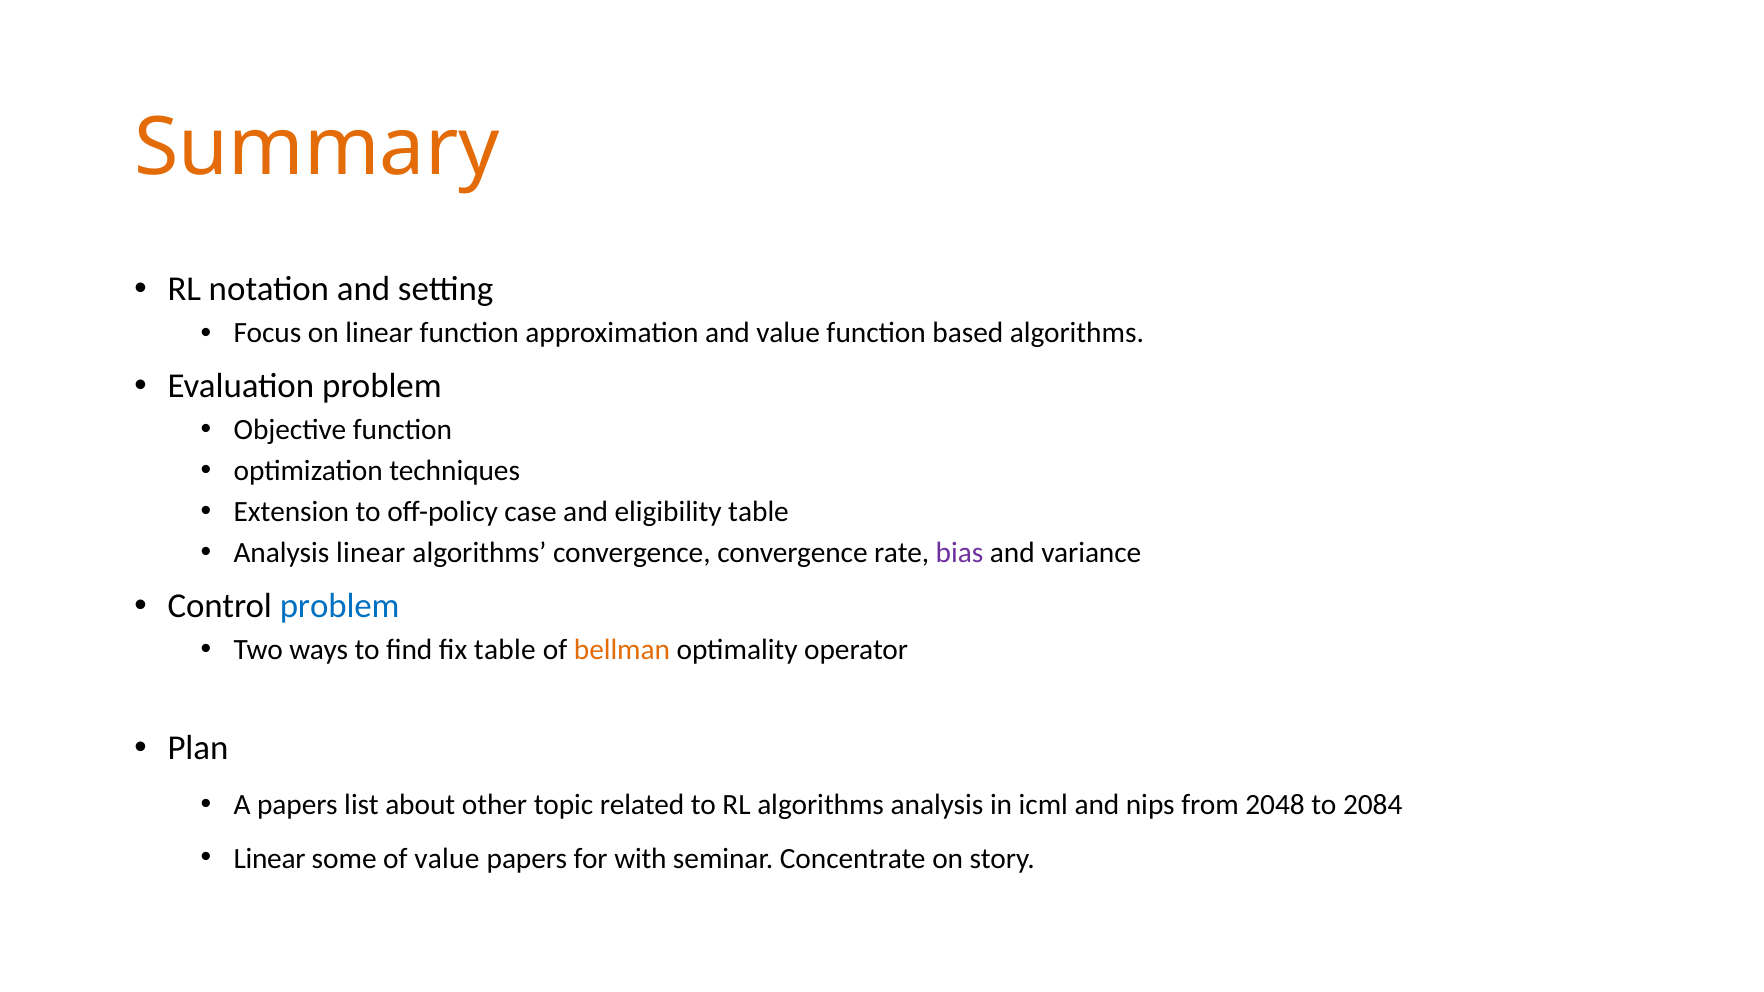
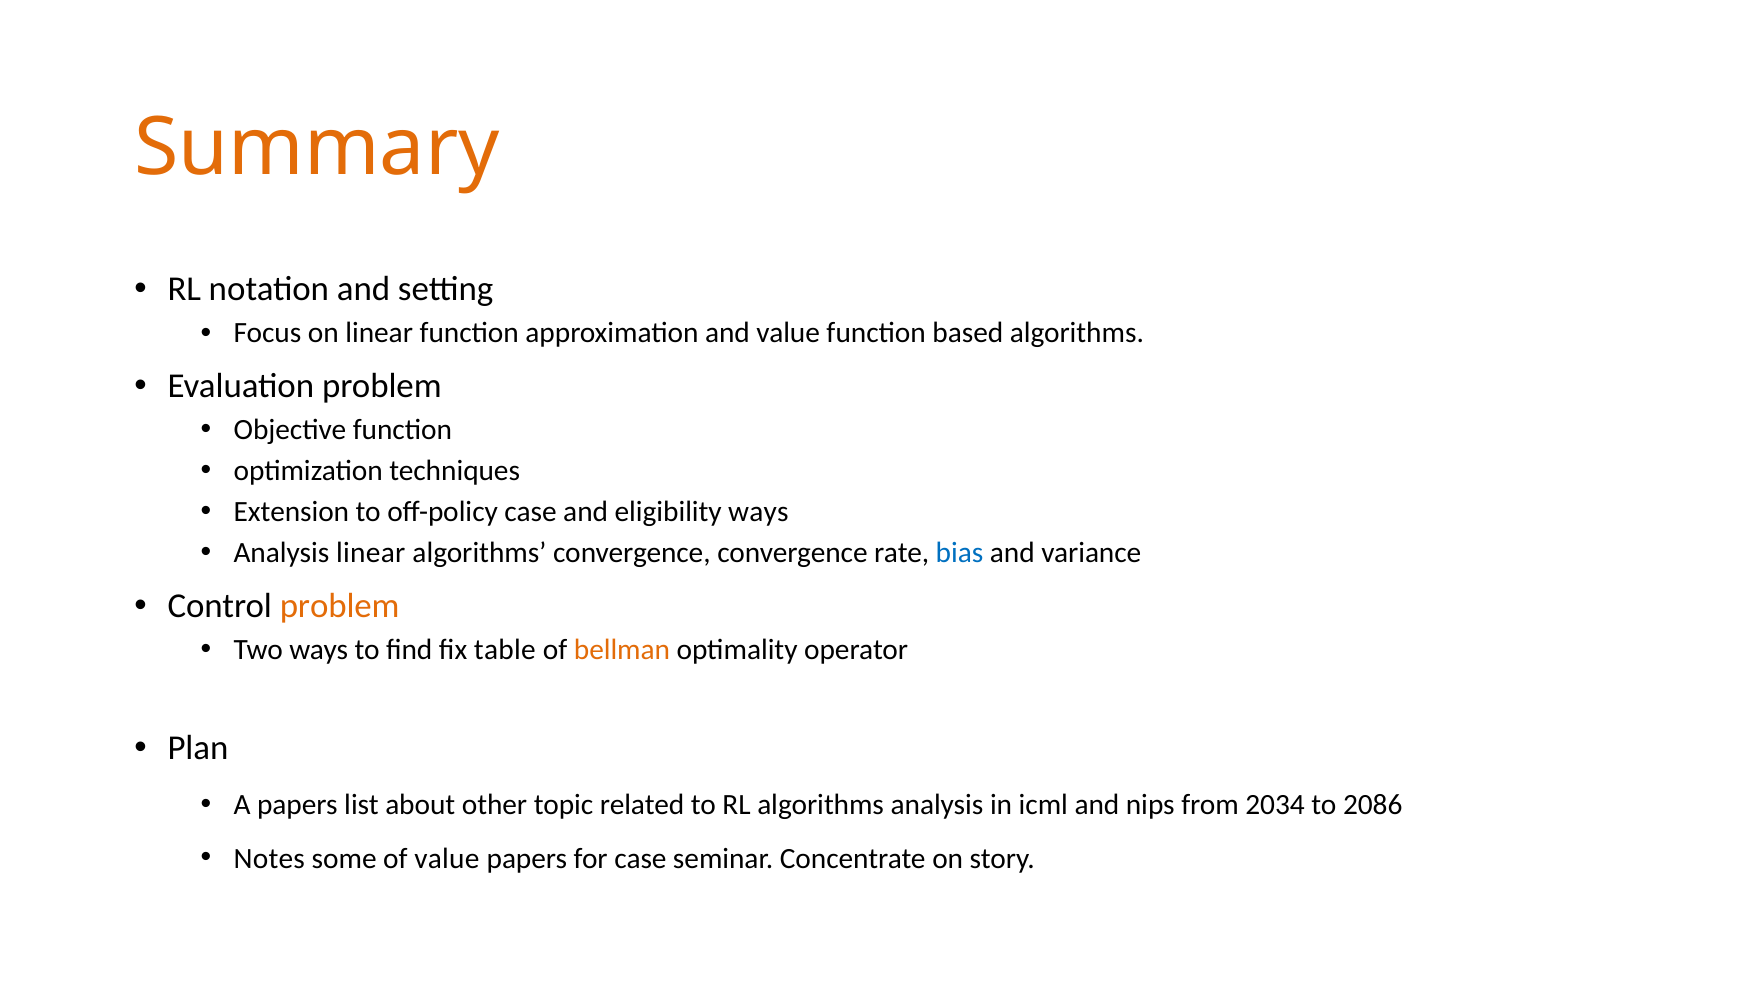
eligibility table: table -> ways (758, 512)
bias colour: purple -> blue (959, 553)
problem colour: blue -> orange (340, 606)
2048: 2048 -> 2034 (1275, 805)
2084: 2084 -> 2086 (1373, 805)
Linear: Linear -> Notes (269, 859)
for with: with -> case (640, 859)
